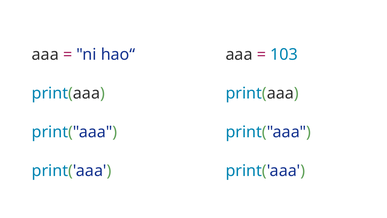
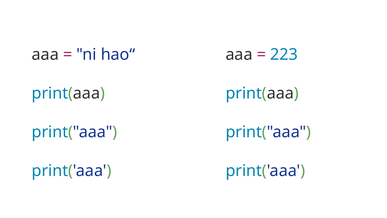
103: 103 -> 223 (284, 54)
